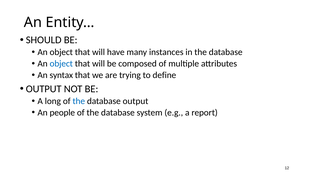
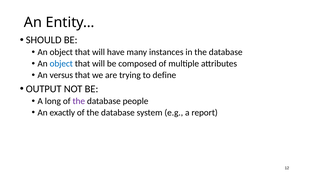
syntax: syntax -> versus (61, 75)
the colour: blue -> purple (79, 101)
database output: output -> people (136, 101)
people: people -> exactly (62, 113)
